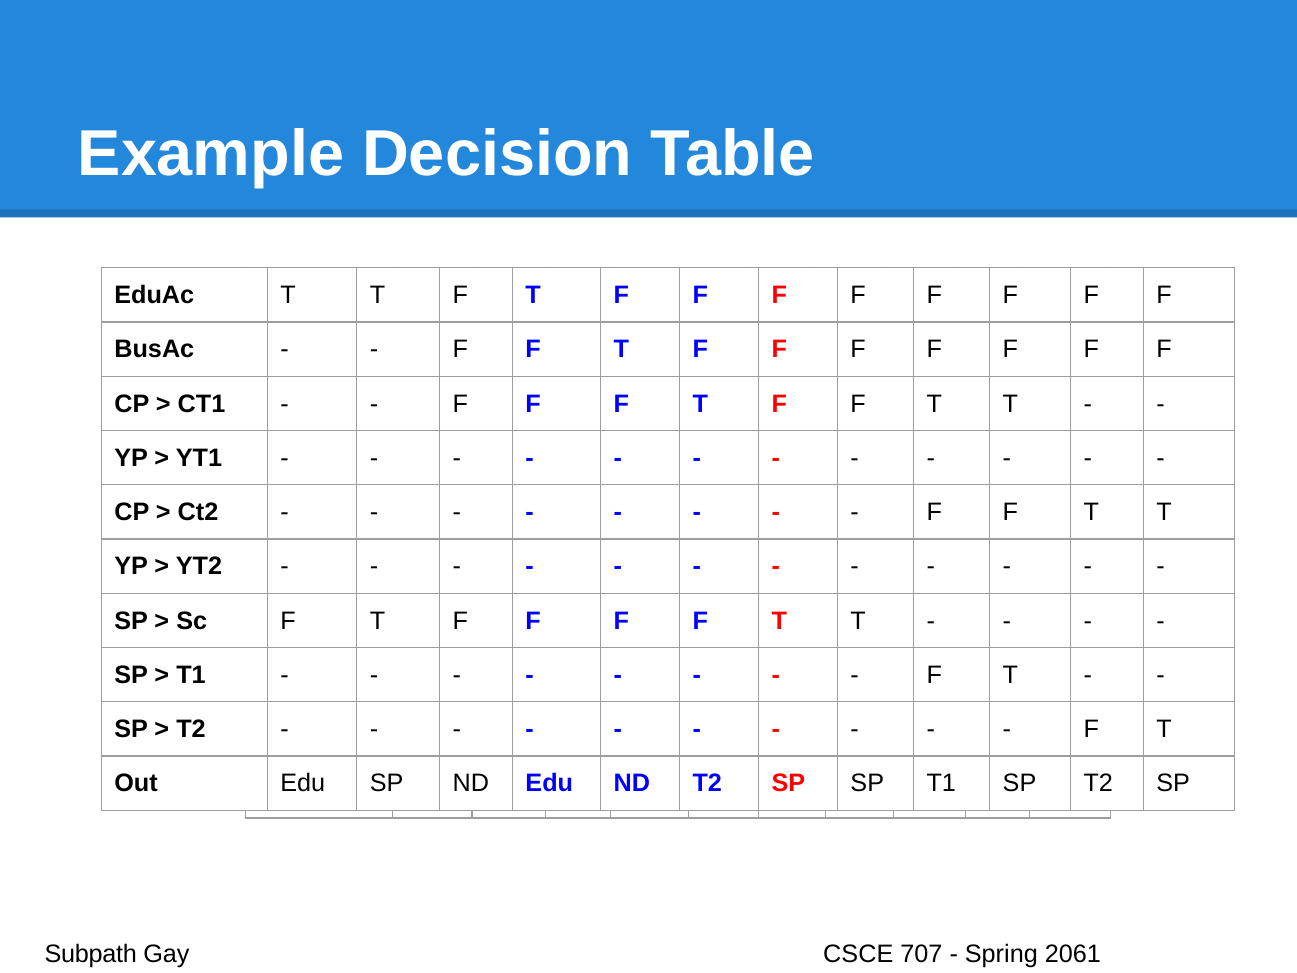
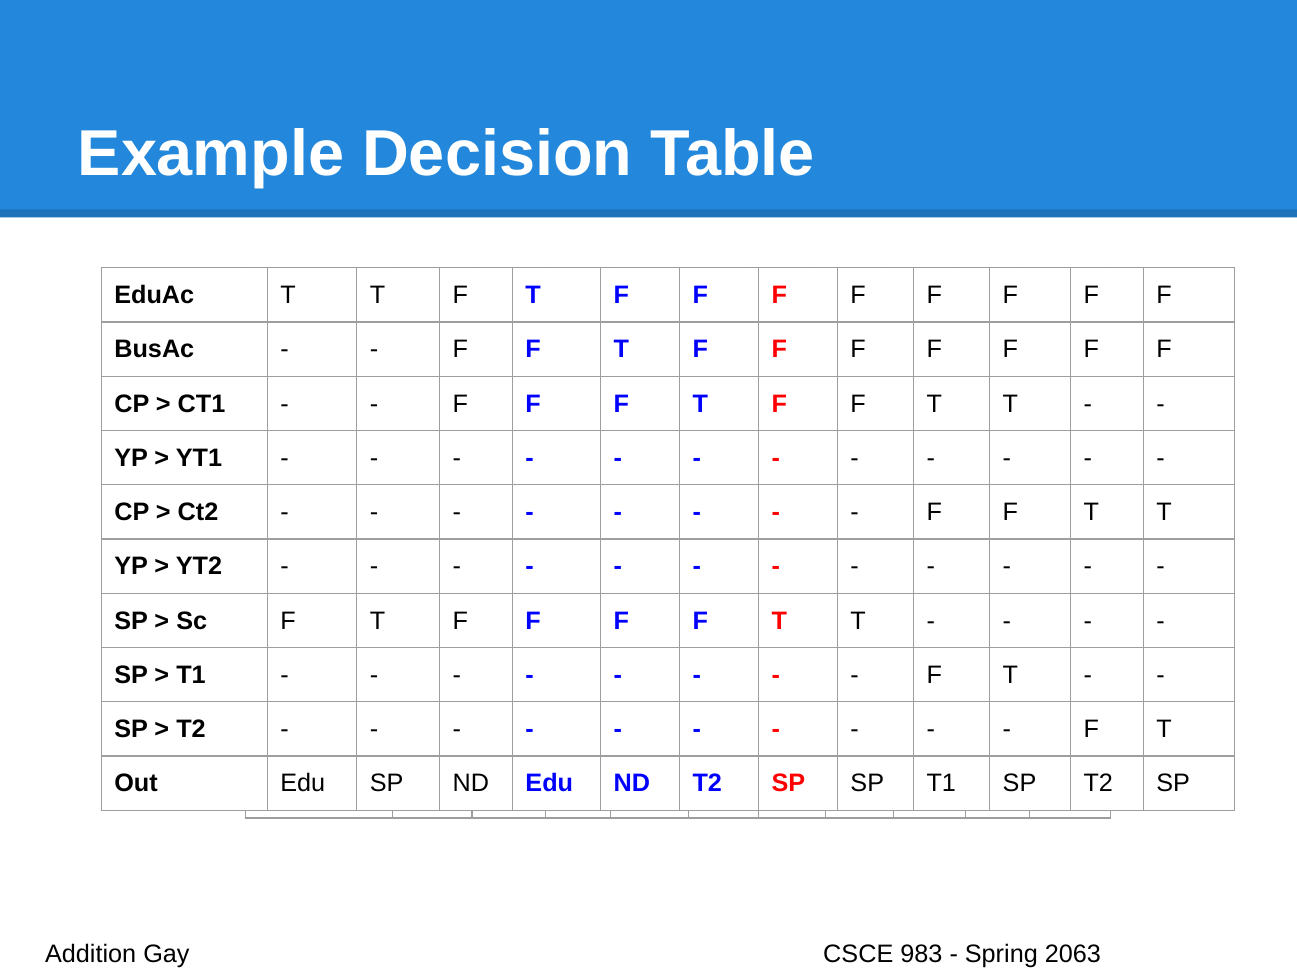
Subpath: Subpath -> Addition (91, 954)
707: 707 -> 983 (921, 954)
2061: 2061 -> 2063 (1073, 954)
